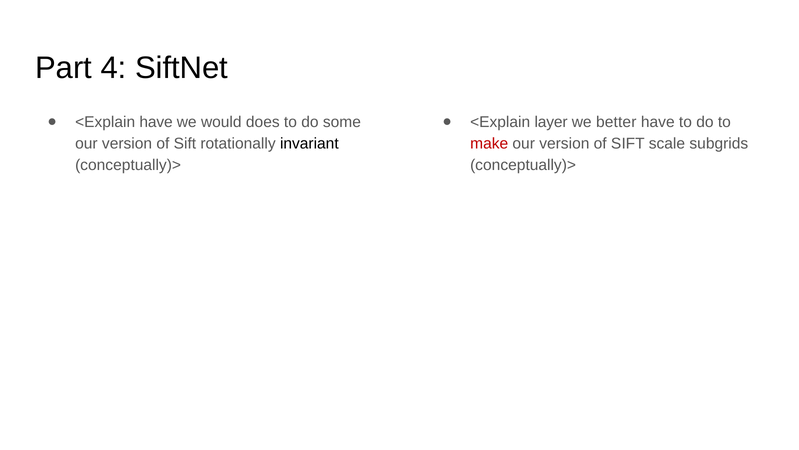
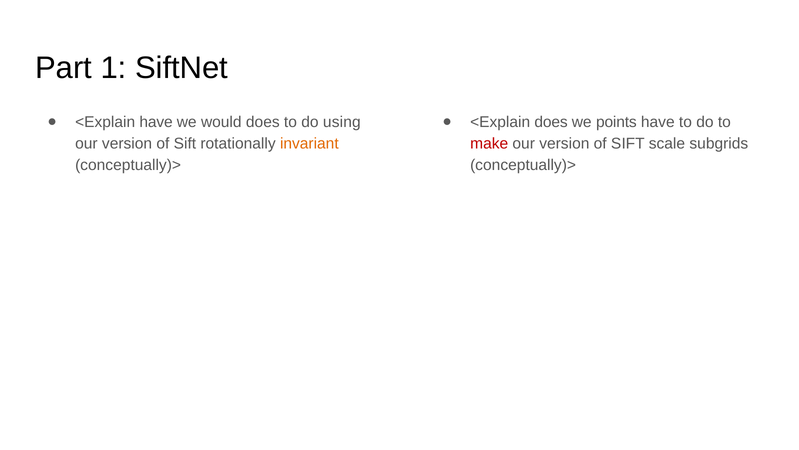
4: 4 -> 1 (114, 68)
some: some -> using (342, 122)
<Explain layer: layer -> does (551, 122)
better: better -> points (616, 122)
invariant colour: black -> orange (309, 143)
